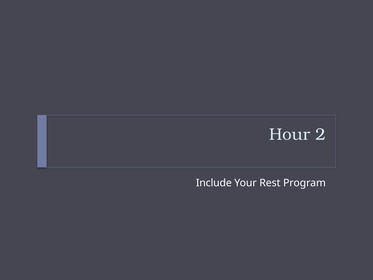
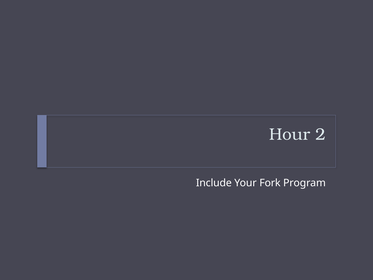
Rest: Rest -> Fork (270, 183)
